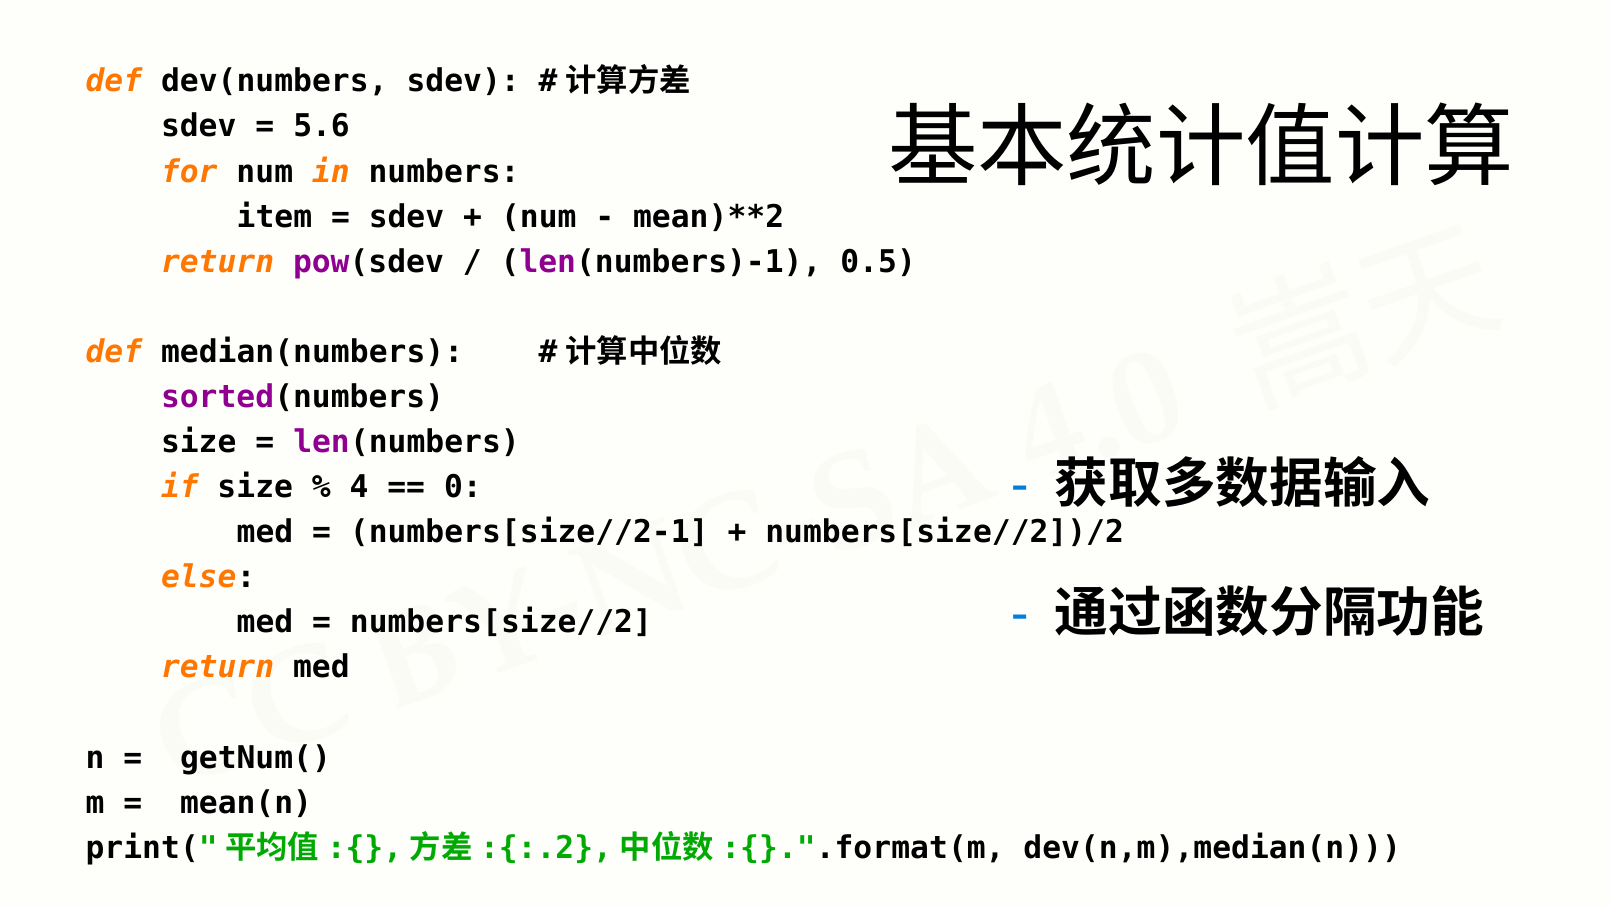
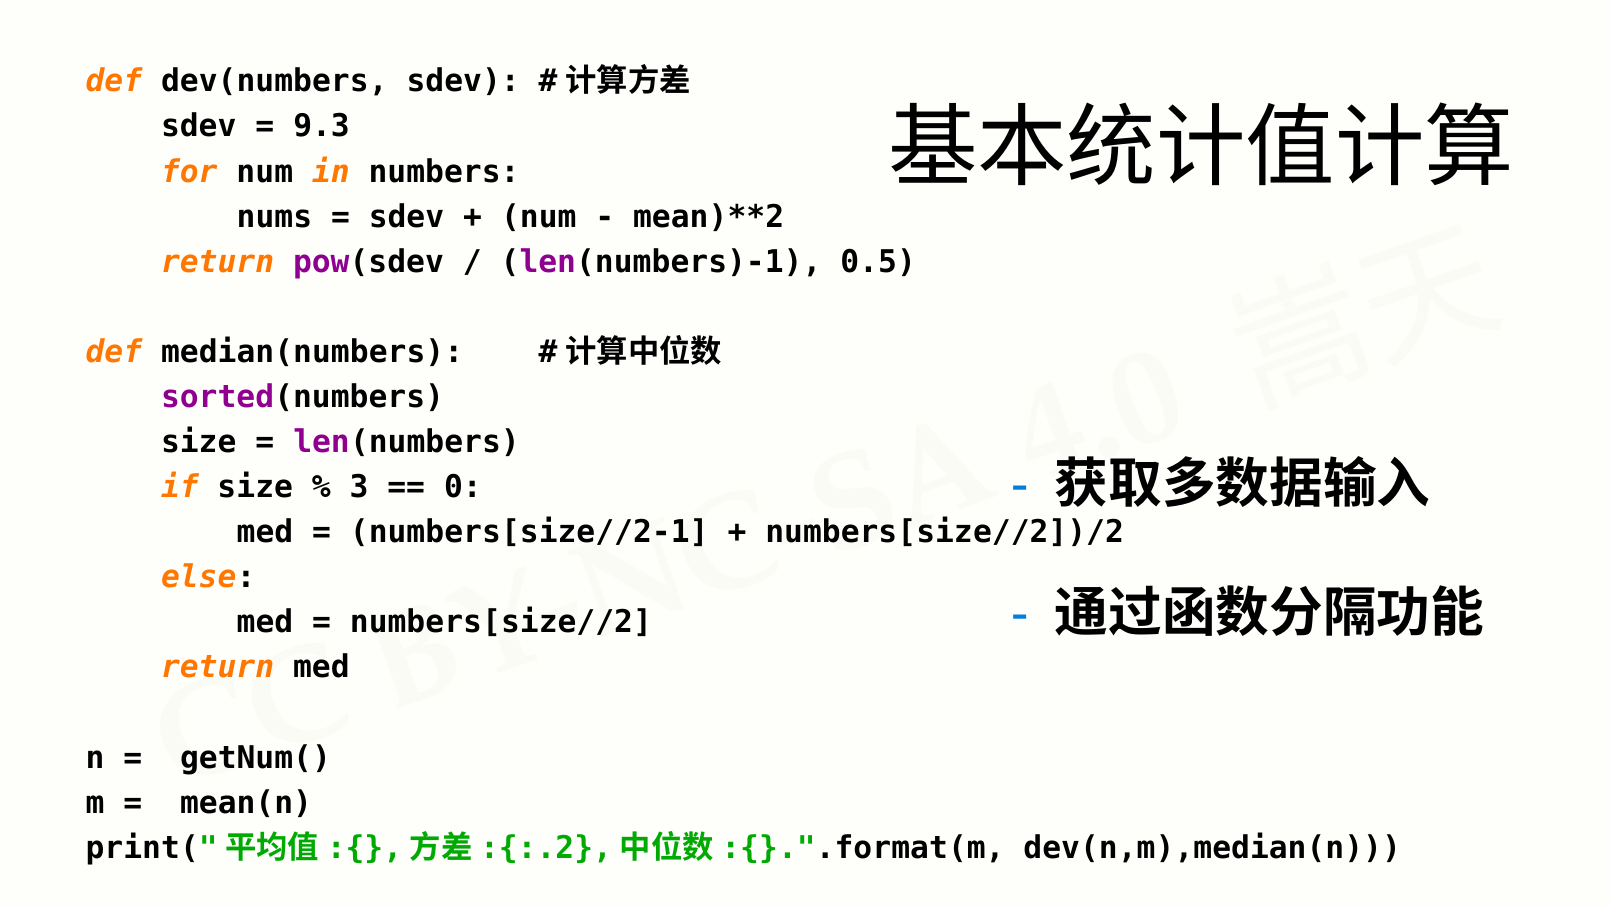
5.6: 5.6 -> 9.3 (321, 127)
item: item -> nums (274, 217)
4: 4 -> 3 (359, 487)
